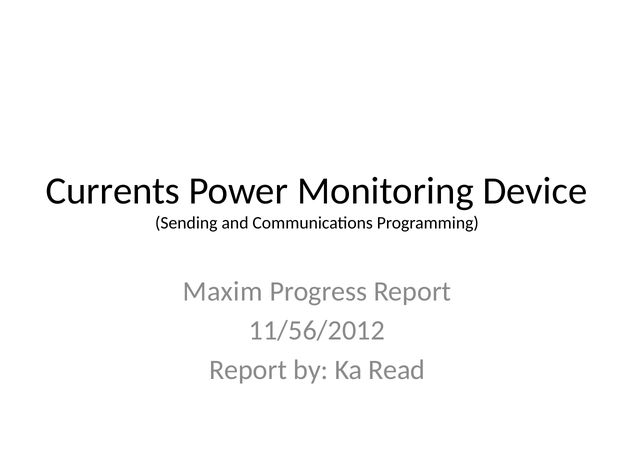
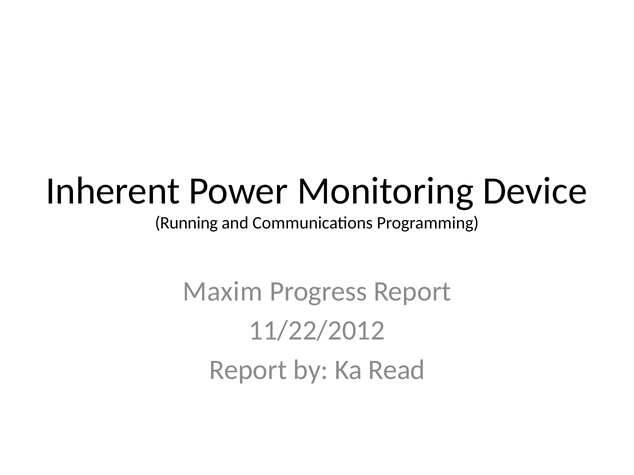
Currents: Currents -> Inherent (113, 191)
Sending: Sending -> Running (186, 223)
11/56/2012: 11/56/2012 -> 11/22/2012 (317, 331)
